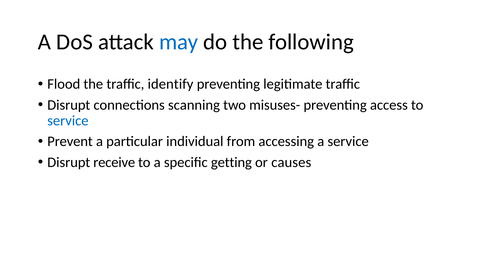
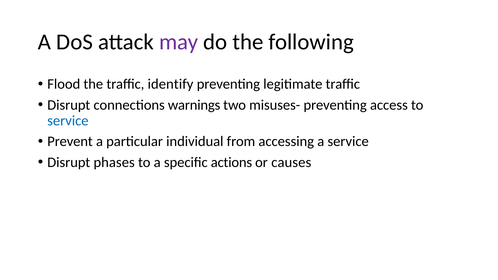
may colour: blue -> purple (179, 42)
scanning: scanning -> warnings (194, 105)
receive: receive -> phases (114, 162)
getting: getting -> actions (231, 162)
